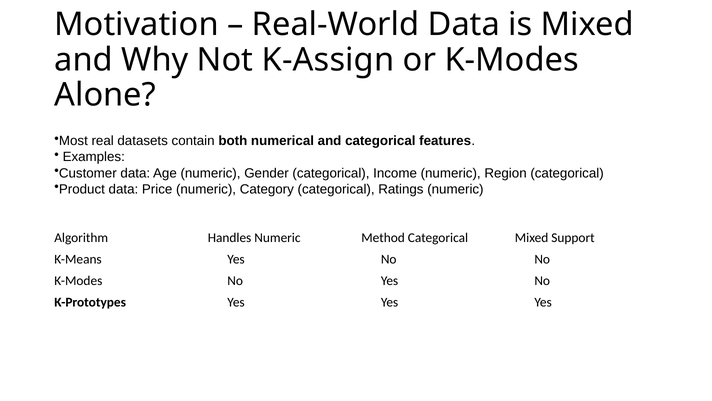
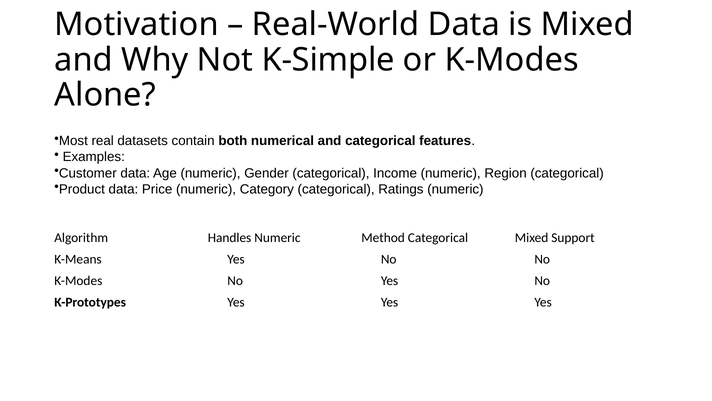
K-Assign: K-Assign -> K-Simple (328, 60)
